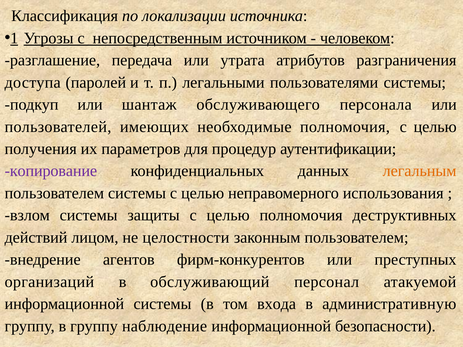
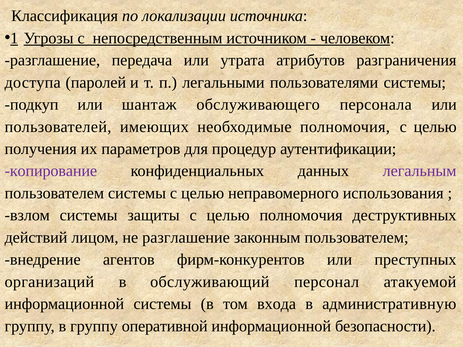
легальным colour: orange -> purple (420, 171)
не целостности: целостности -> разглашение (186, 238)
наблюдение: наблюдение -> оперативной (165, 326)
